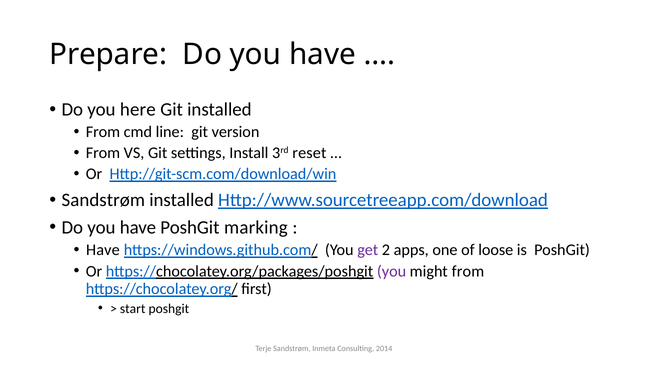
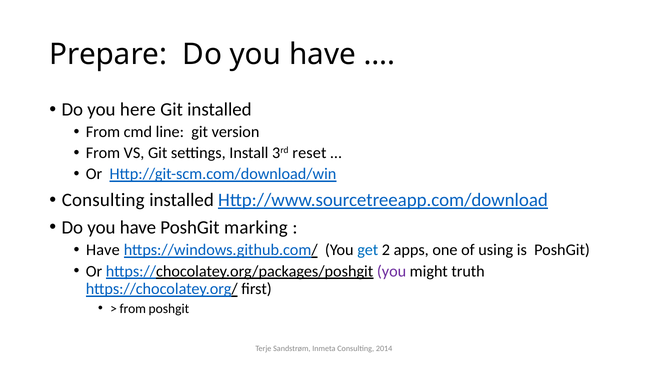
Sandstrøm: Sandstrøm -> Consulting (103, 200)
get colour: purple -> blue (368, 250)
loose: loose -> using (496, 250)
might from: from -> truth (468, 271)
start: start -> from (133, 308)
